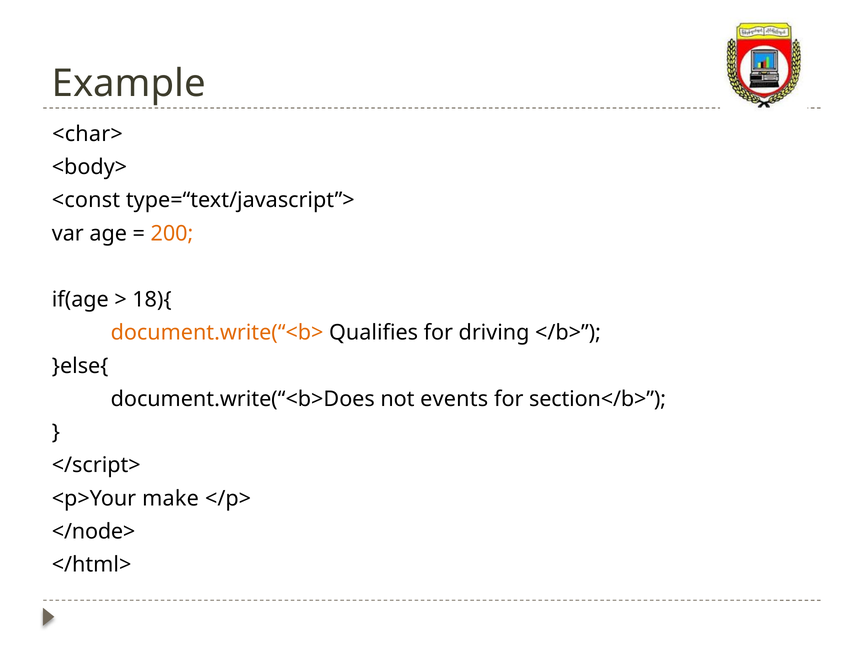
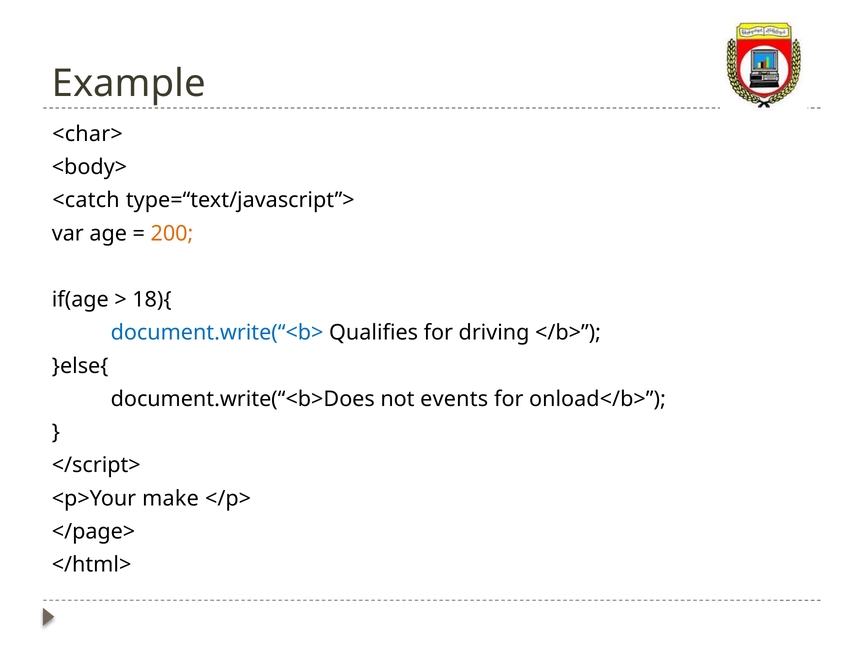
<const: <const -> <catch (86, 200)
document.write(“<b> colour: orange -> blue (217, 333)
section</b>: section</b> -> onload</b> (597, 399)
</node>: </node> -> </page> (94, 532)
